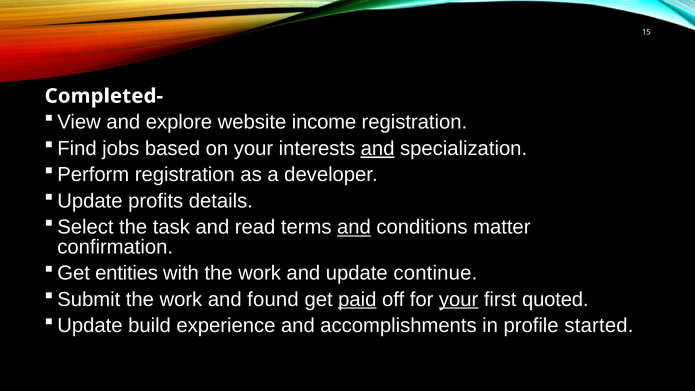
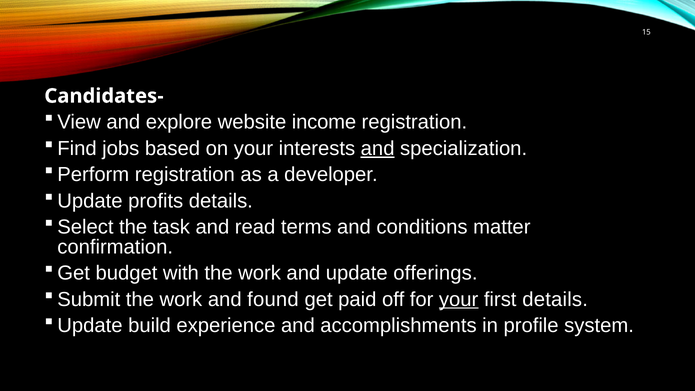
Completed-: Completed- -> Candidates- (104, 96)
and underline: present -> none (354, 227)
entities: entities -> budget (126, 273)
continue: continue -> offerings (435, 273)
paid underline: present -> none (357, 299)
first quoted: quoted -> details (555, 299)
started: started -> system (599, 326)
